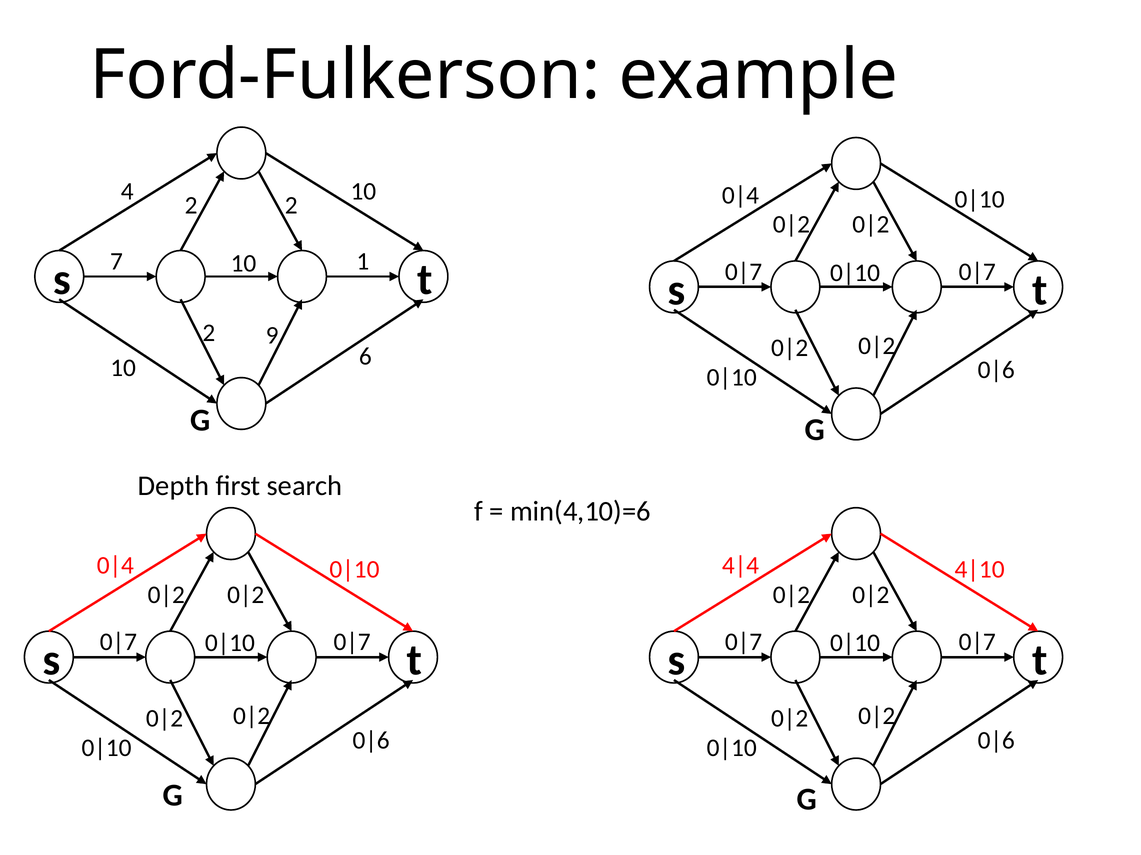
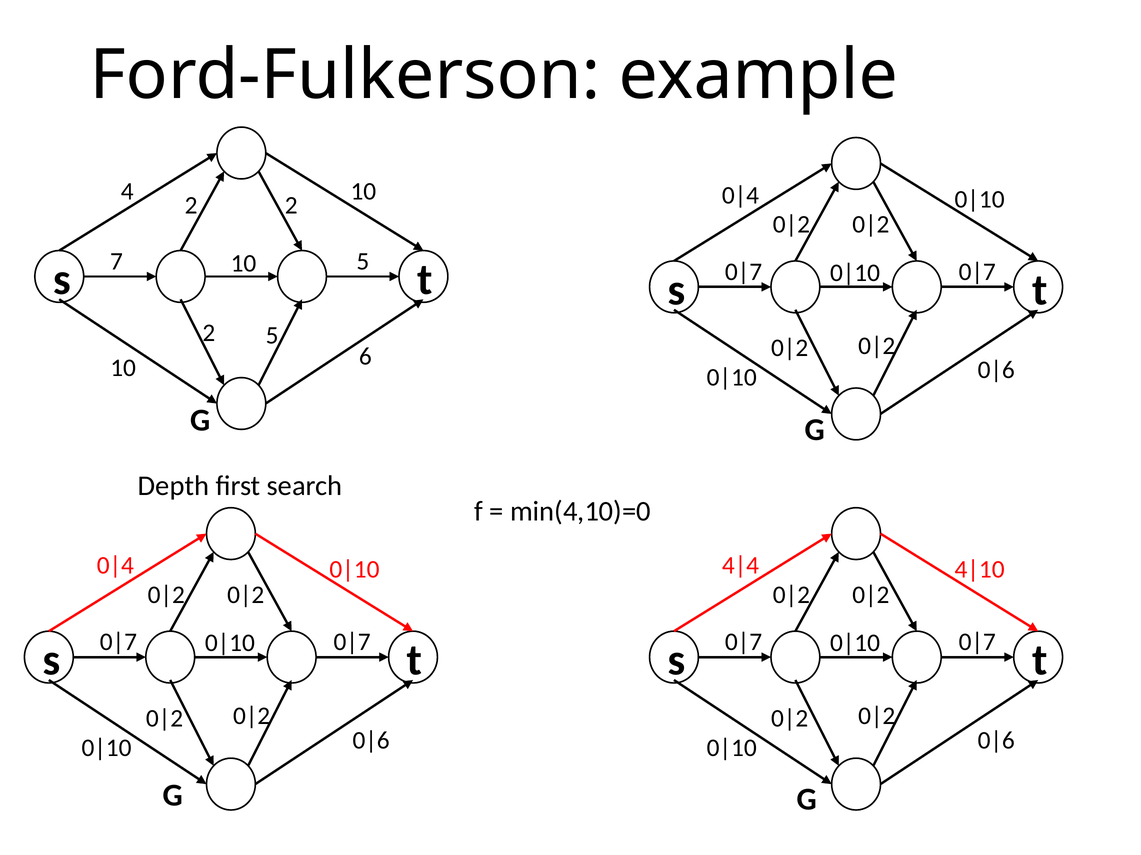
10 1: 1 -> 5 (363, 262)
2 9: 9 -> 5 (272, 336)
min(4,10)=6: min(4,10)=6 -> min(4,10)=0 (580, 512)
